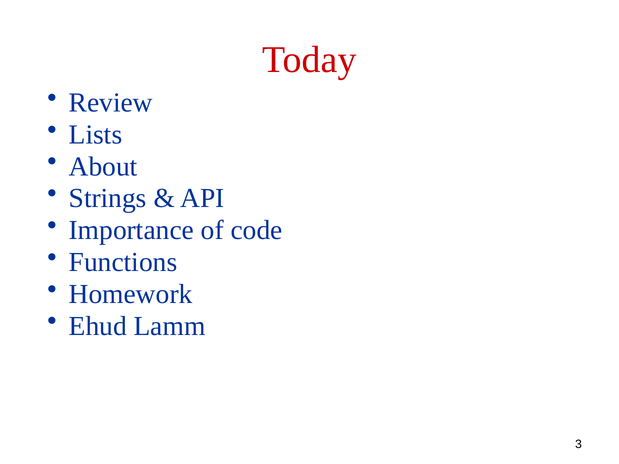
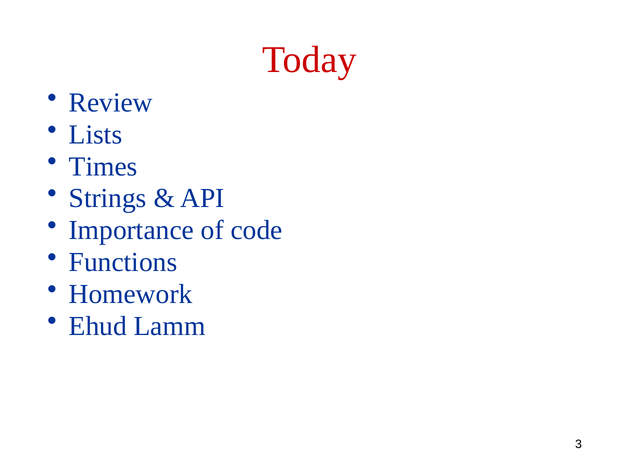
About: About -> Times (103, 167)
